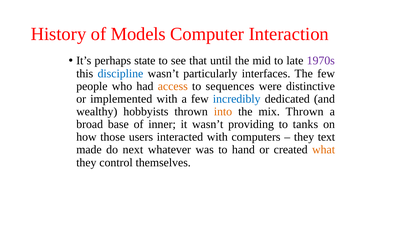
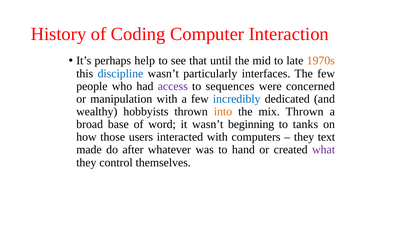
Models: Models -> Coding (138, 34)
state: state -> help (145, 61)
1970s colour: purple -> orange (321, 61)
access colour: orange -> purple (173, 86)
distinctive: distinctive -> concerned (310, 86)
implemented: implemented -> manipulation (121, 99)
inner: inner -> word (162, 124)
providing: providing -> beginning (251, 124)
next: next -> after (133, 150)
what colour: orange -> purple (324, 150)
